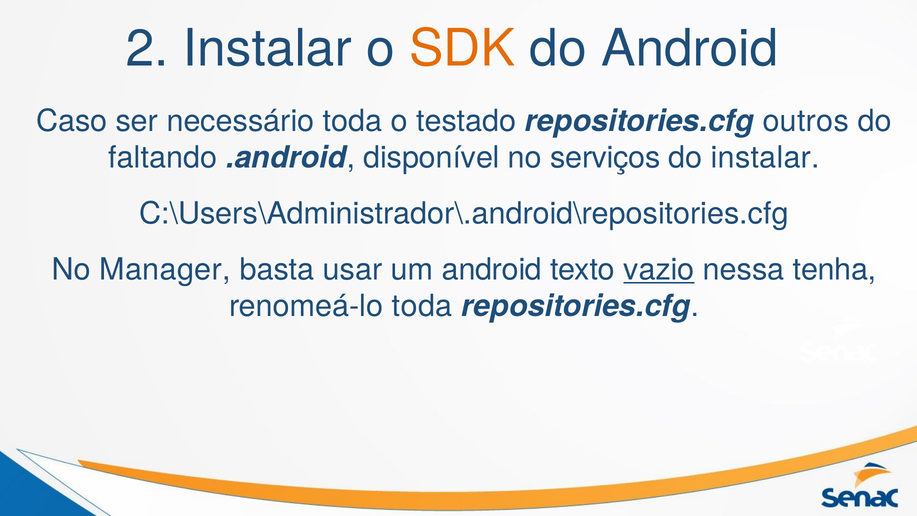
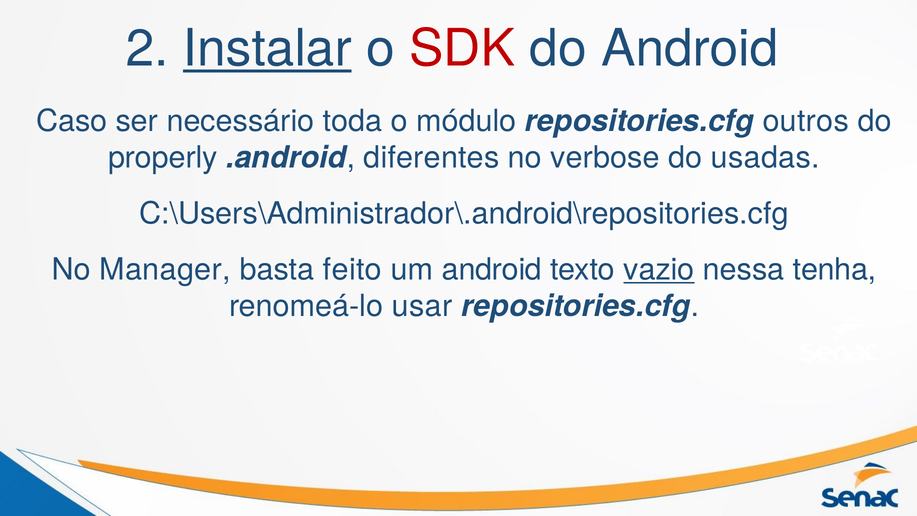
Instalar underline: none -> present (267, 49)
SDK colour: orange -> red (462, 49)
testado: testado -> módulo (466, 121)
faltando: faltando -> properly (163, 158)
disponível: disponível -> diferentes (431, 158)
serviços: serviços -> verbose (605, 158)
do instalar: instalar -> usadas (765, 158)
usar: usar -> feito (352, 269)
renomeá-lo toda: toda -> usar (422, 306)
